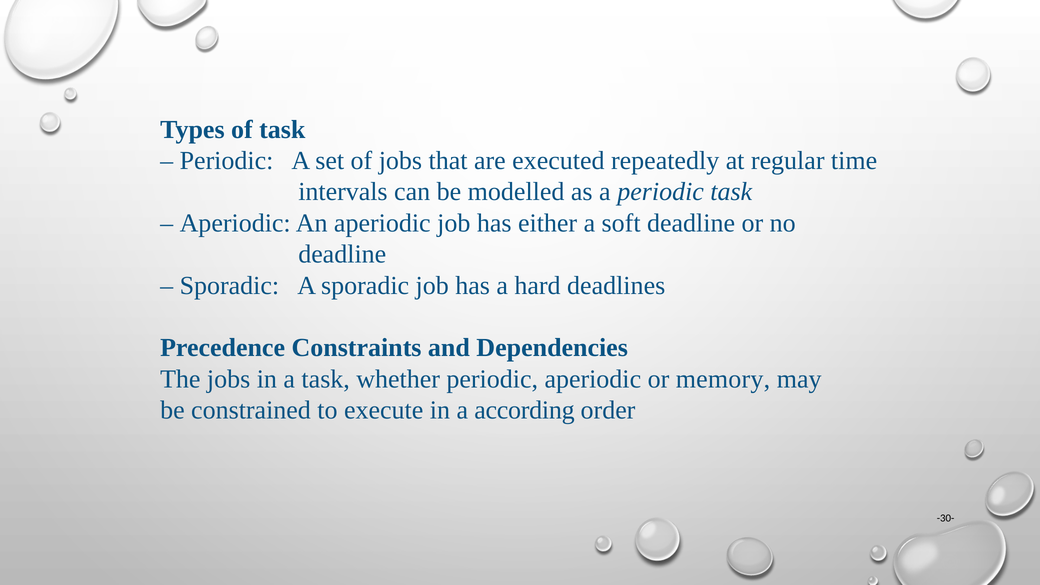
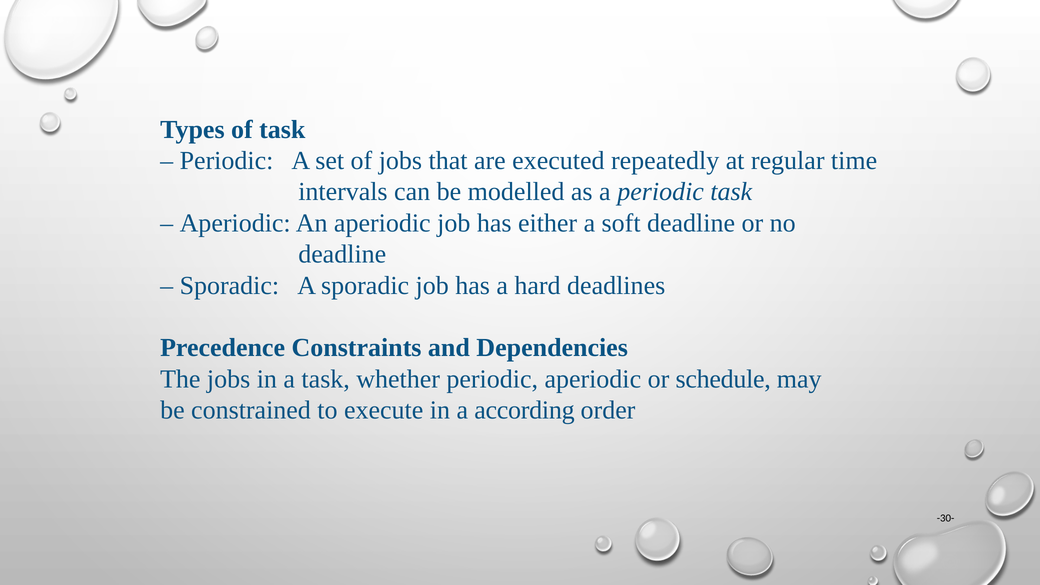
memory: memory -> schedule (723, 379)
